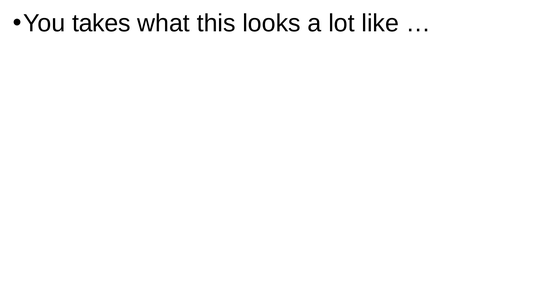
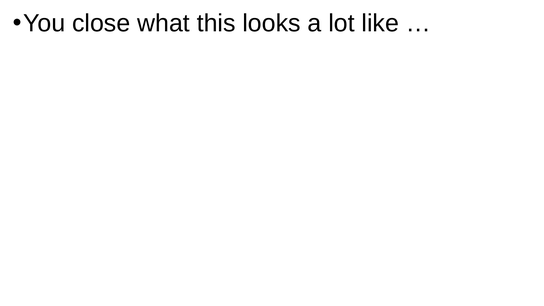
takes: takes -> close (101, 23)
